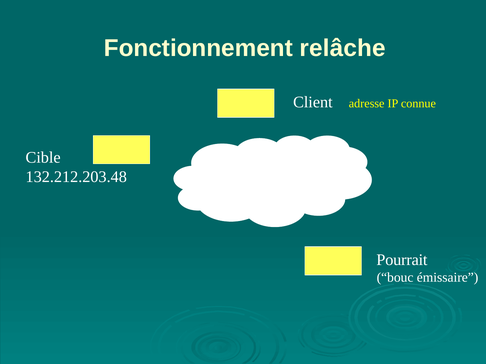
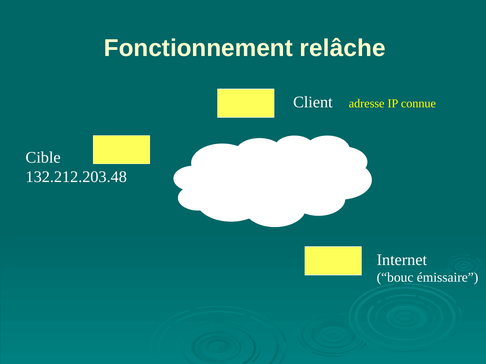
Pourrait: Pourrait -> Internet (402, 260)
